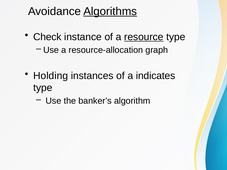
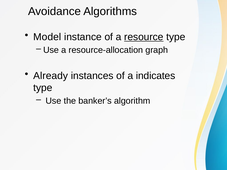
Algorithms underline: present -> none (110, 11)
Check: Check -> Model (47, 37)
Holding: Holding -> Already (51, 76)
